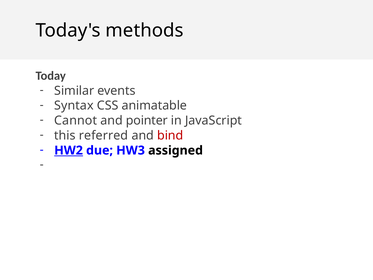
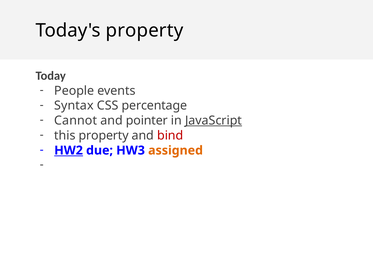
Today's methods: methods -> property (144, 30)
Similar: Similar -> People (74, 91)
animatable: animatable -> percentage (154, 106)
JavaScript underline: none -> present (213, 120)
this referred: referred -> property (104, 135)
assigned colour: black -> orange (176, 150)
